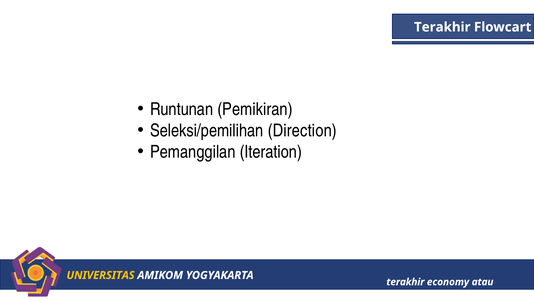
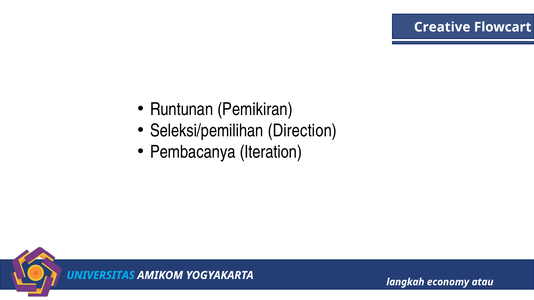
Terakhir: Terakhir -> Creative (442, 27)
Pemanggilan: Pemanggilan -> Pembacanya (193, 152)
UNIVERSITAS colour: yellow -> light blue (101, 276)
terakhir: terakhir -> langkah (405, 282)
